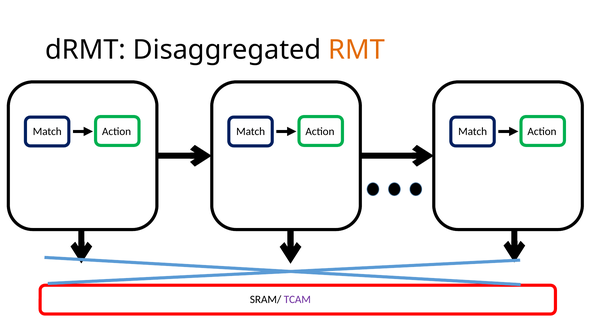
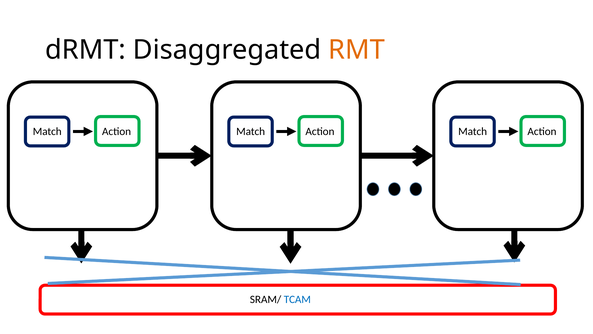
TCAM colour: purple -> blue (297, 299)
